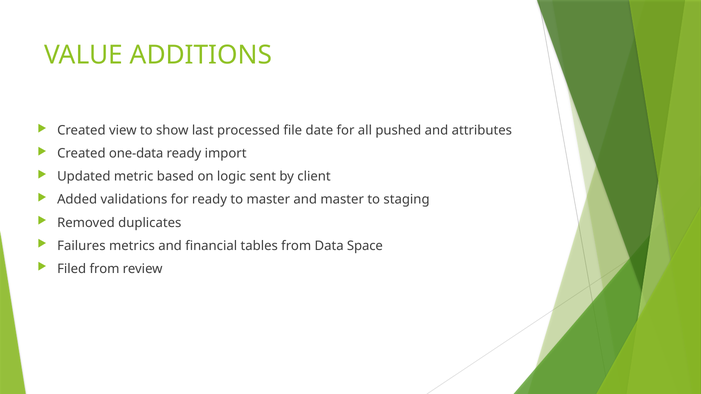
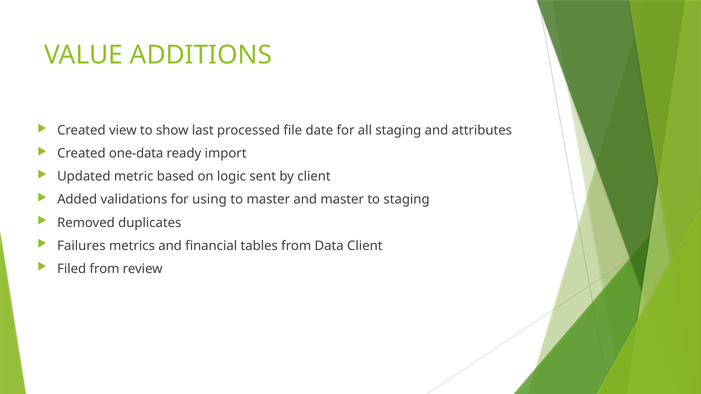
all pushed: pushed -> staging (398, 131)
for ready: ready -> using (209, 200)
Data Space: Space -> Client (365, 246)
